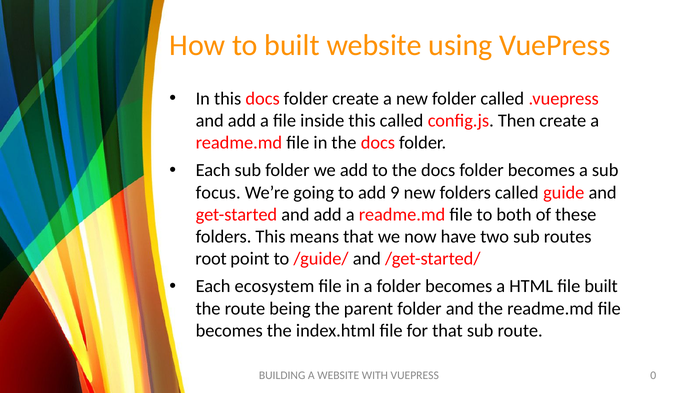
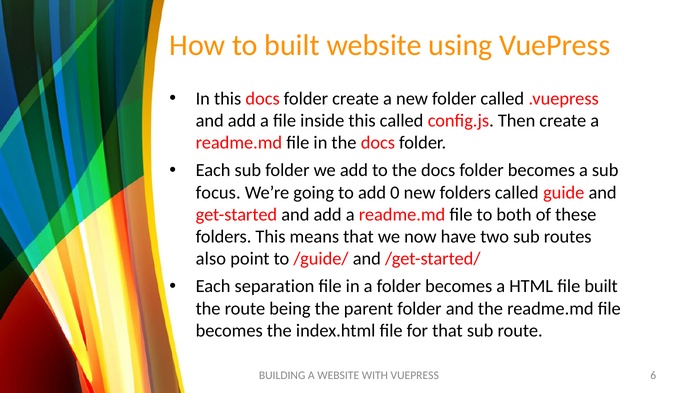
9: 9 -> 0 (395, 192)
root: root -> also (211, 259)
ecosystem: ecosystem -> separation (274, 286)
0: 0 -> 6 (653, 375)
